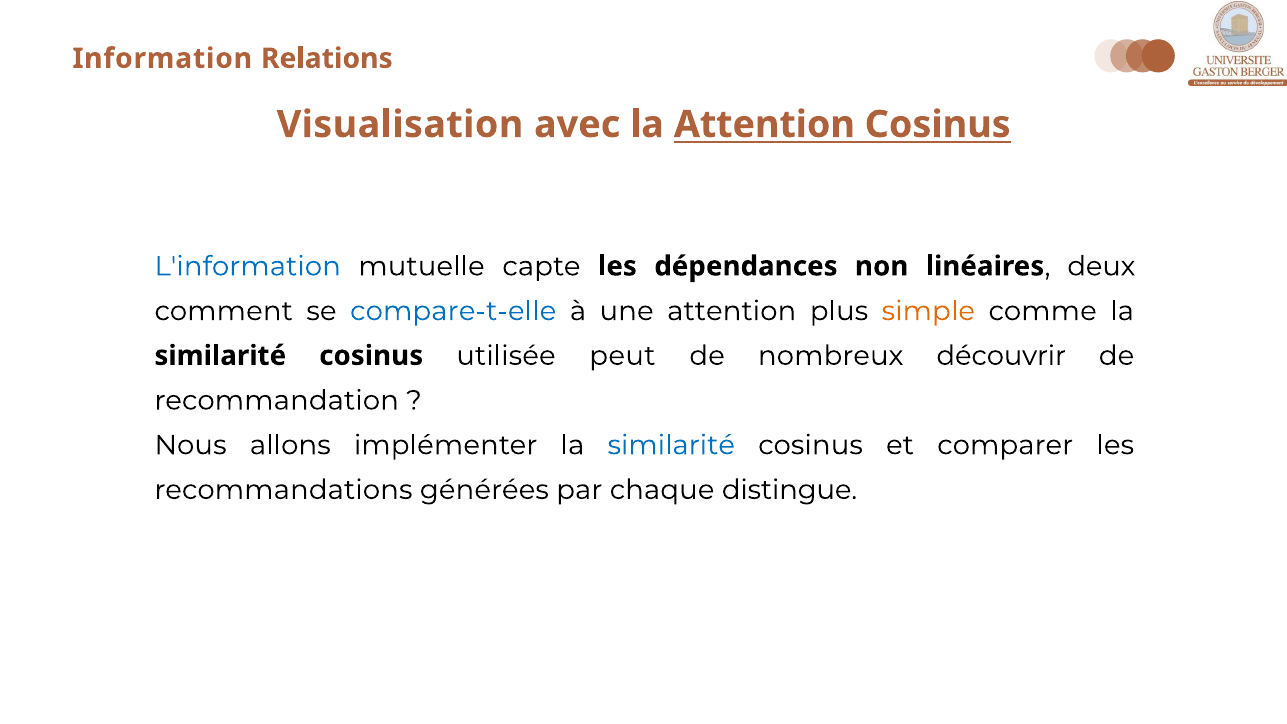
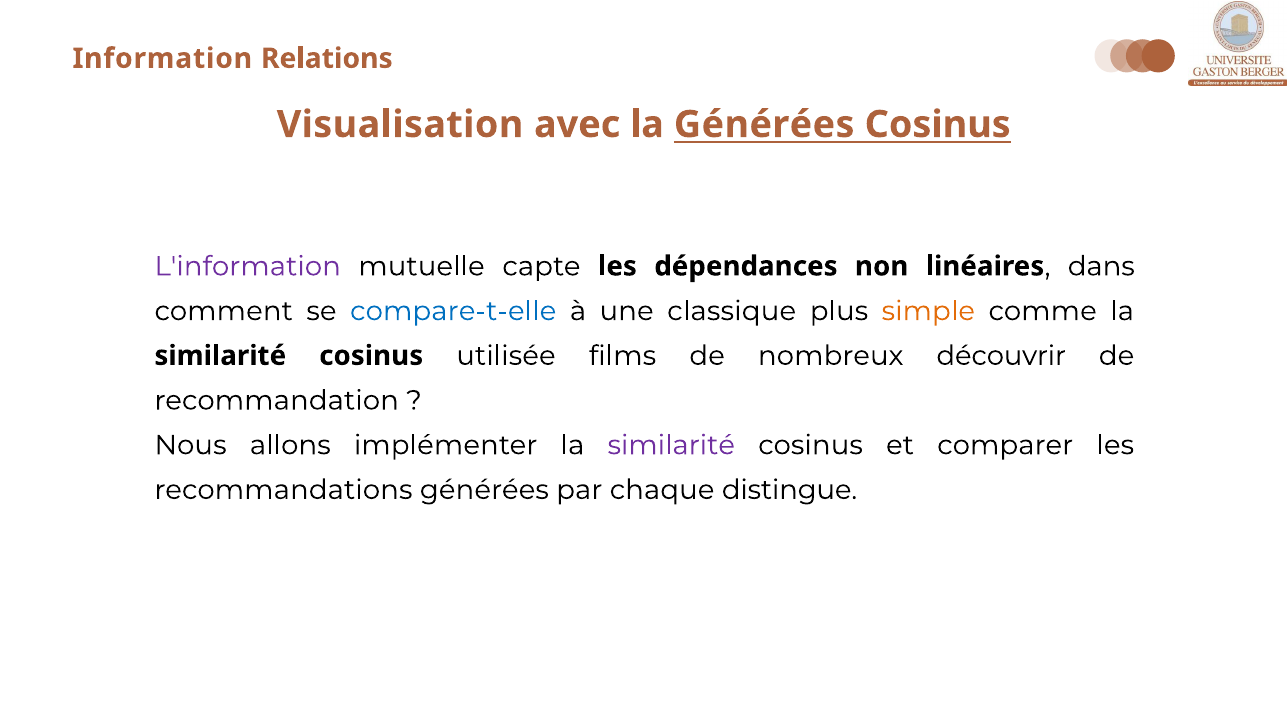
la Attention: Attention -> Générées (764, 125)
L'information colour: blue -> purple (248, 266)
deux: deux -> dans (1101, 266)
une attention: attention -> classique (732, 311)
peut: peut -> films (622, 356)
similarité colour: blue -> purple (671, 445)
